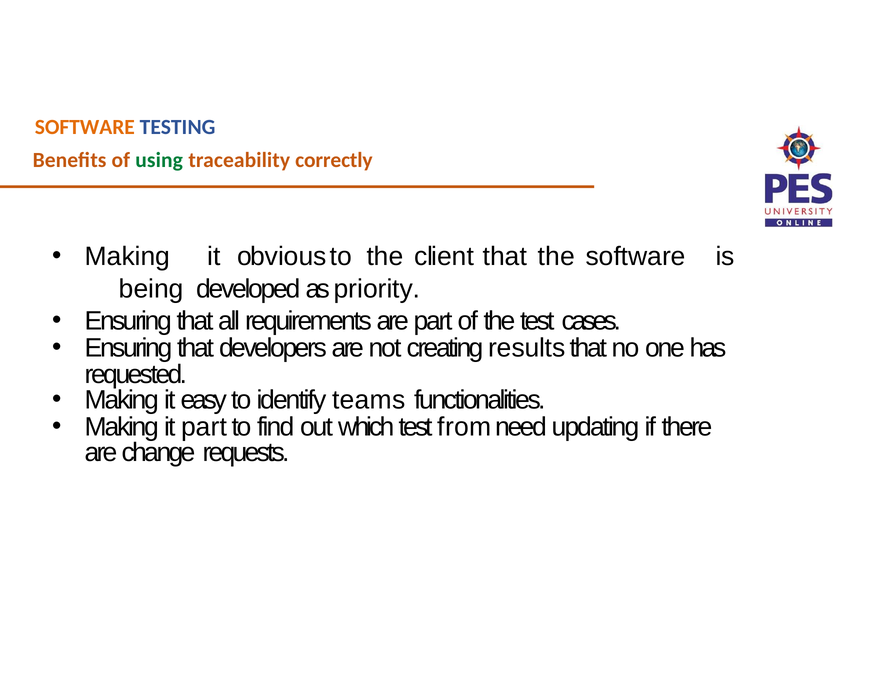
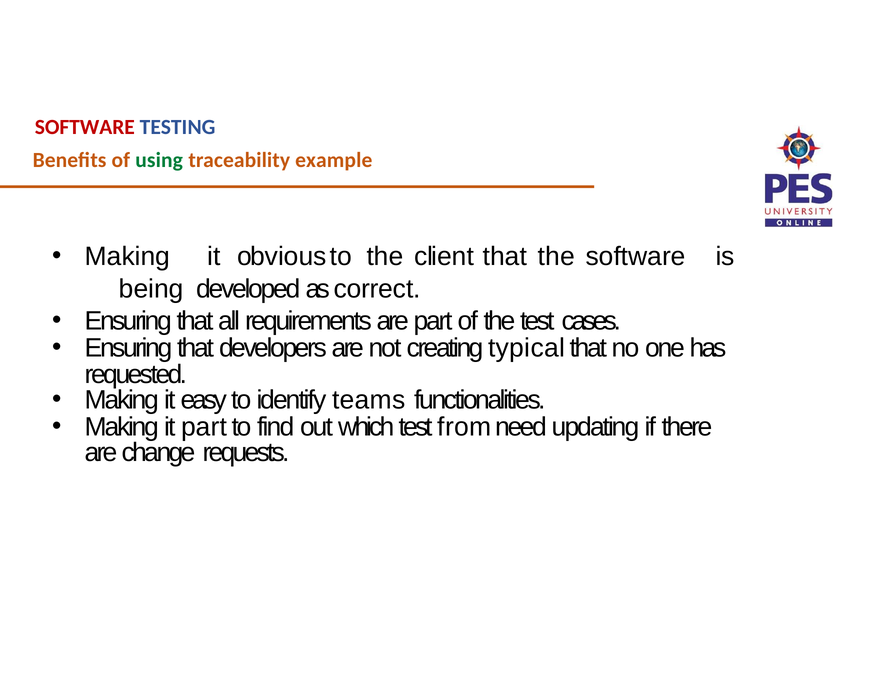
SOFTWARE colour: orange -> red (85, 127)
correctly: correctly -> example (334, 160)
priority: priority -> correct (377, 288)
results: results -> typical (527, 348)
